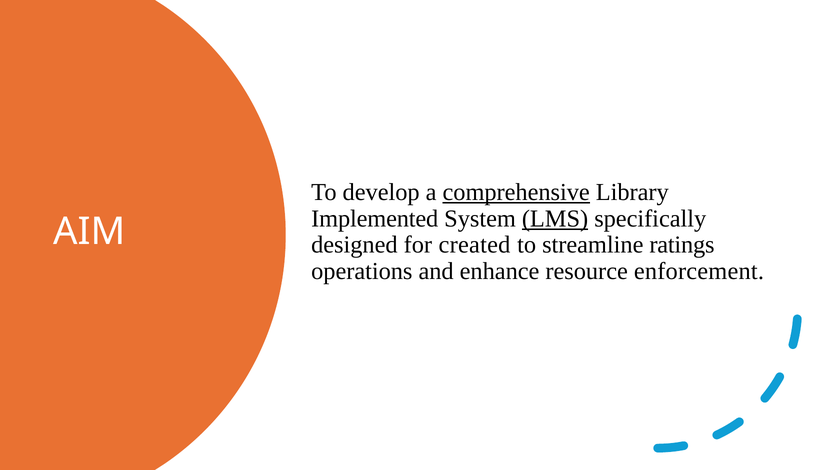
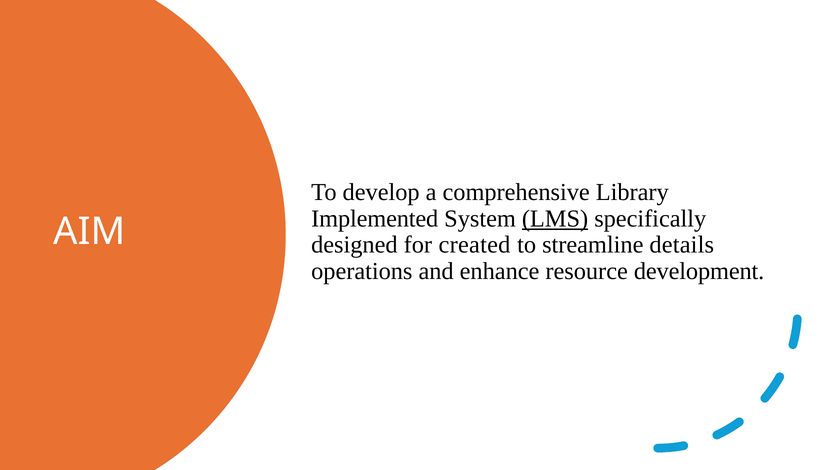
comprehensive underline: present -> none (516, 192)
ratings: ratings -> details (682, 245)
enforcement: enforcement -> development (699, 271)
